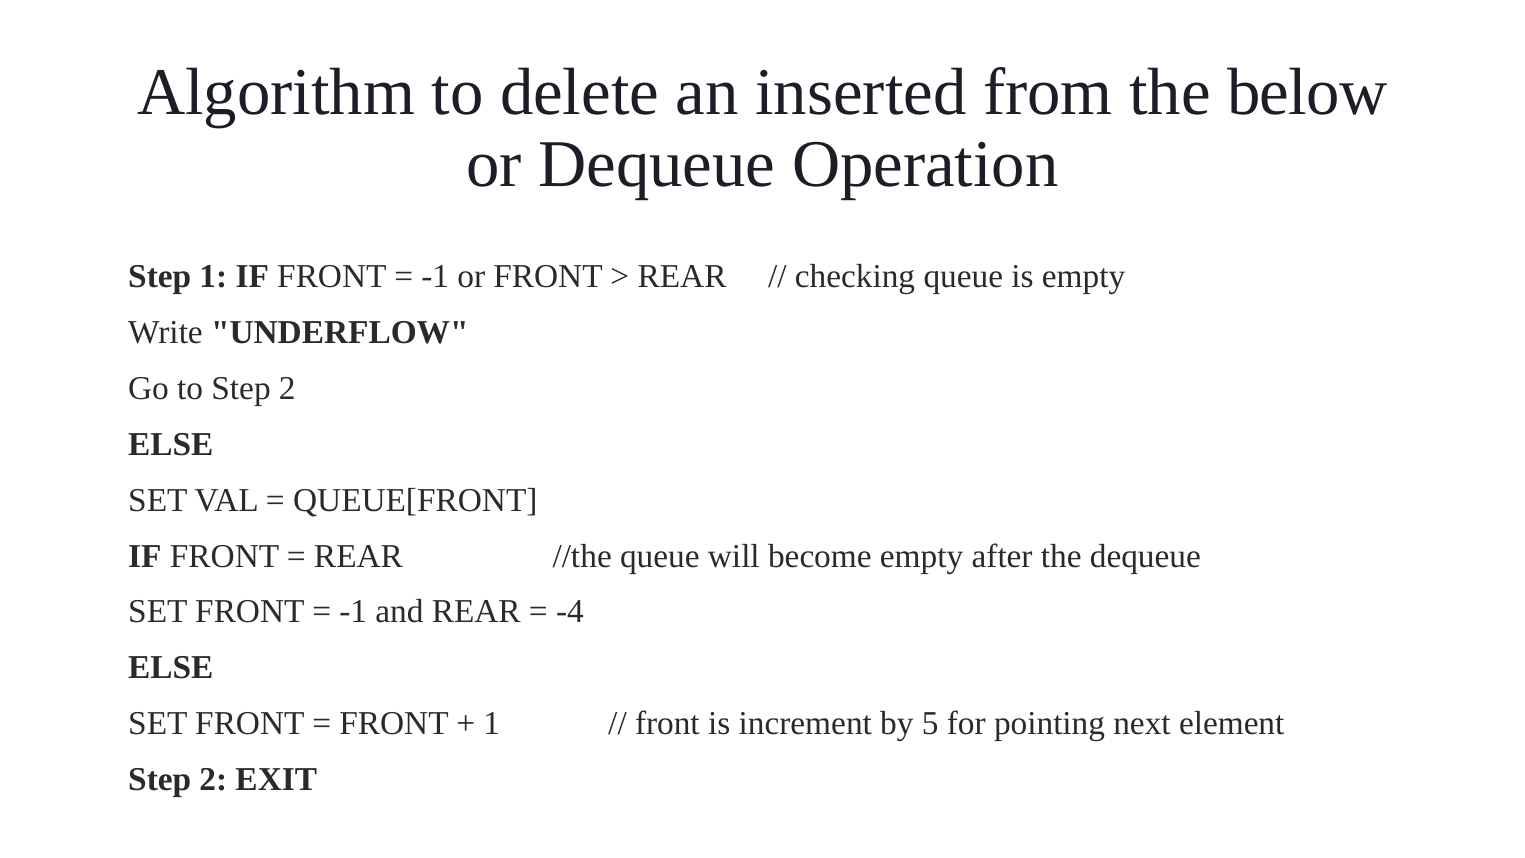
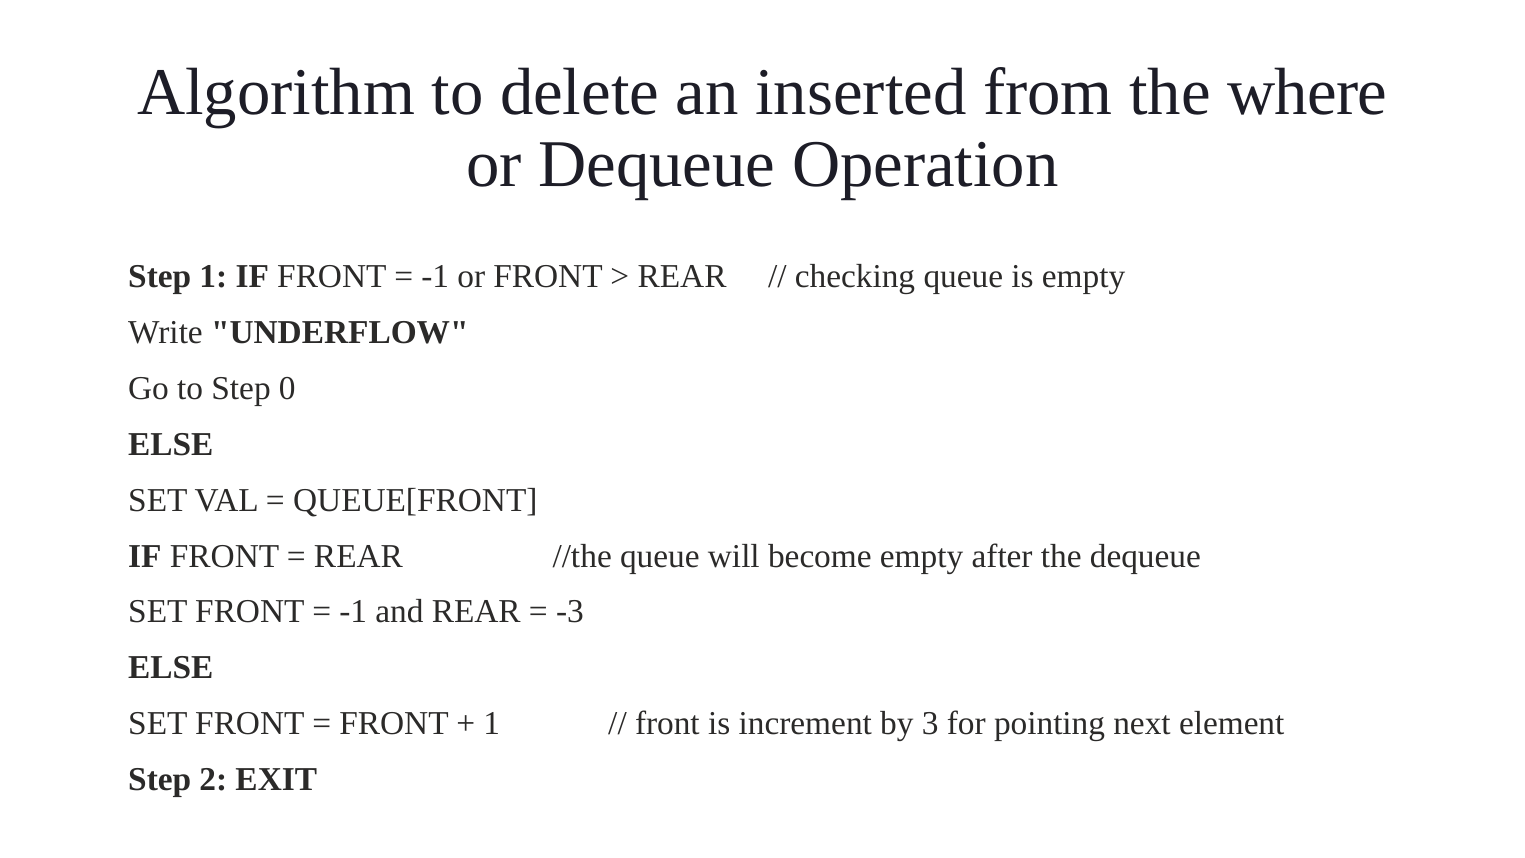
below: below -> where (1307, 92)
to Step 2: 2 -> 0 (287, 388)
-4: -4 -> -3 (570, 612)
5: 5 -> 3 (930, 724)
